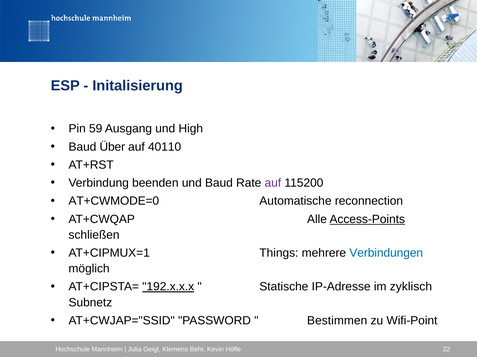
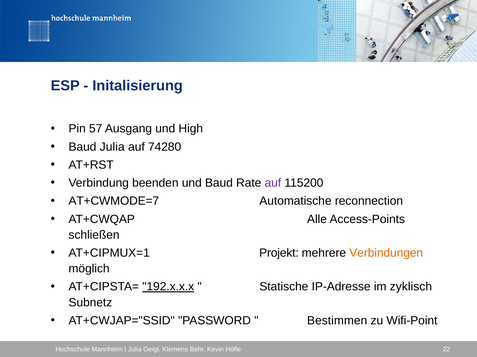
59: 59 -> 57 (96, 129)
Baud Über: Über -> Julia (112, 147)
40110: 40110 -> 74280 (165, 147)
AT+CWMODE=0: AT+CWMODE=0 -> AT+CWMODE=7 (114, 201)
Access-Points underline: present -> none (367, 220)
Things: Things -> Projekt (279, 253)
Verbindungen colour: blue -> orange (386, 253)
